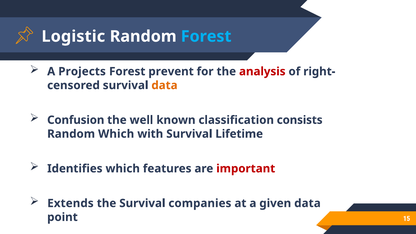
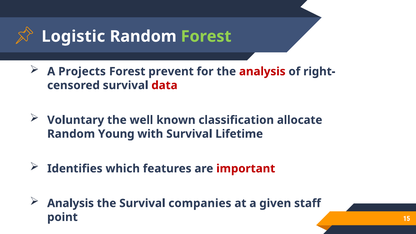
Forest colour: light blue -> light green (206, 36)
data colour: orange -> red (164, 85)
Confusion: Confusion -> Voluntary (76, 120)
consists: consists -> allocate (300, 120)
Random Which: Which -> Young (116, 134)
Extends: Extends -> Analysis (71, 203)
given data: data -> staff (308, 203)
